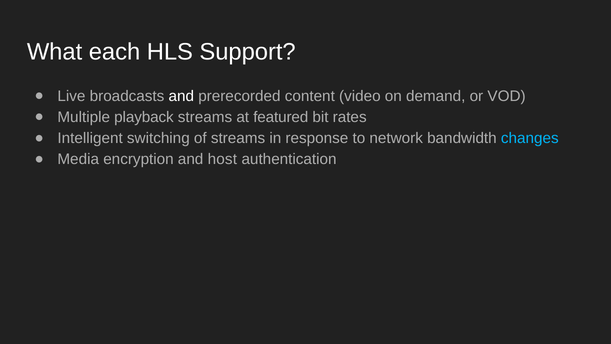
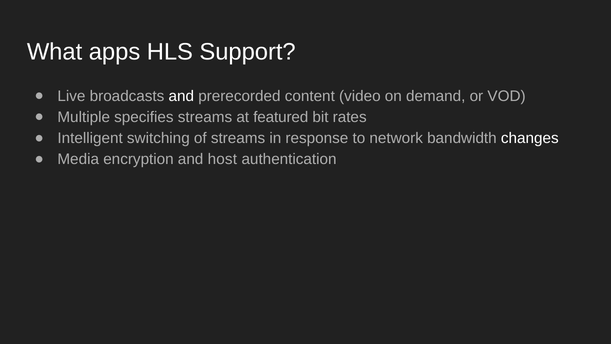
each: each -> apps (115, 52)
playback: playback -> specifies (144, 117)
changes colour: light blue -> white (530, 138)
